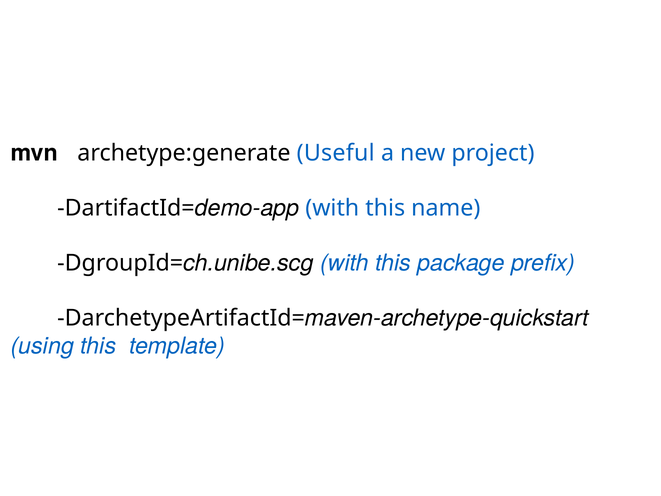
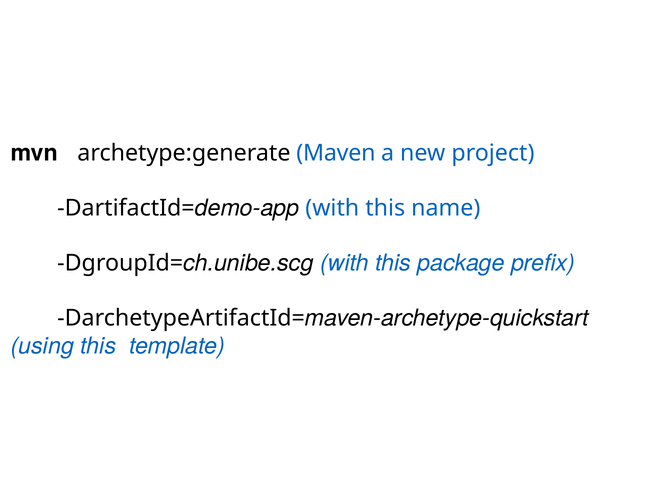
Useful: Useful -> Maven (336, 153)
